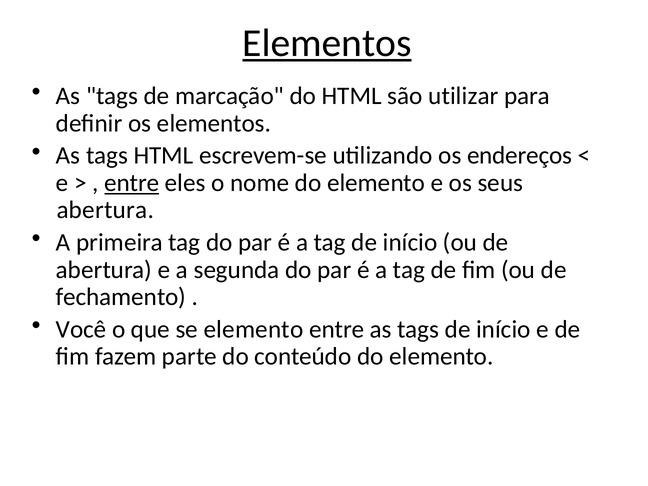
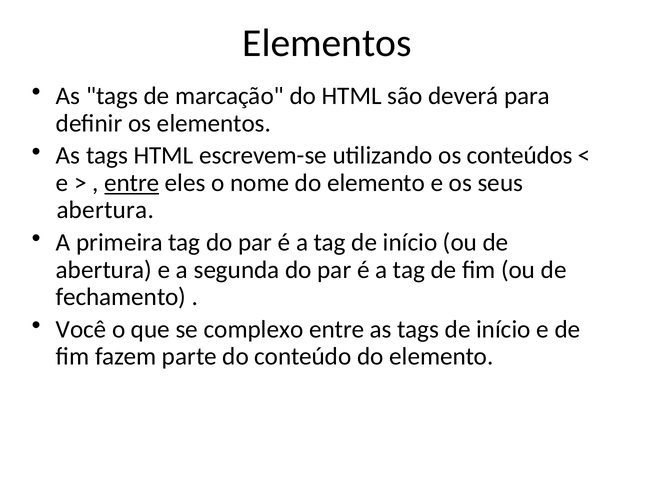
Elementos underline: present -> none (327, 43)
utilizar: utilizar -> deverá (463, 96)
endereços: endereços -> conteúdos (520, 156)
se elemento: elemento -> complexo (254, 329)
